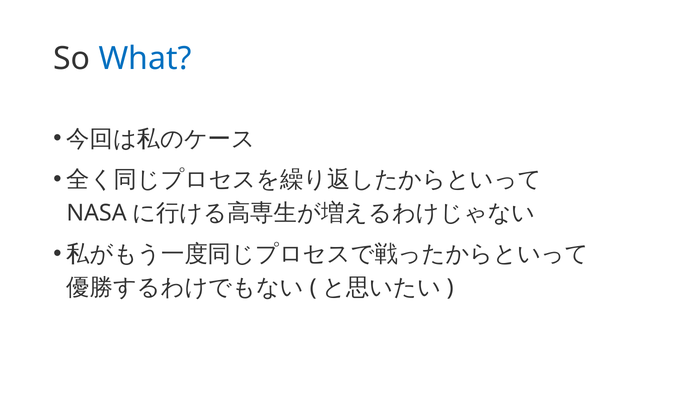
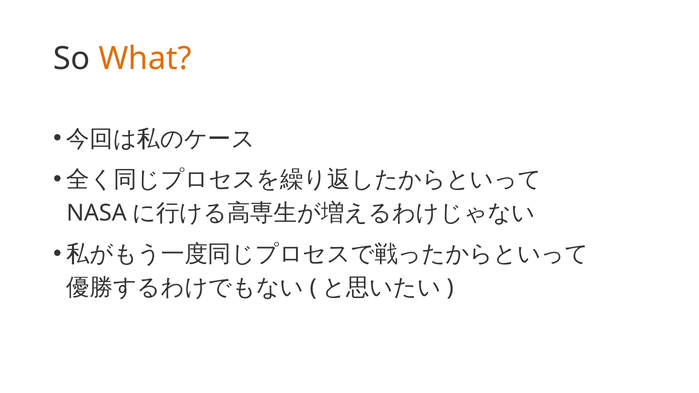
What colour: blue -> orange (145, 59)
